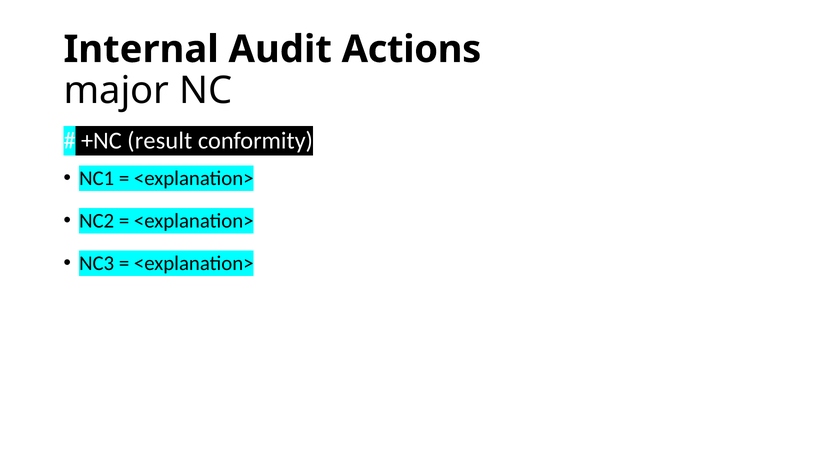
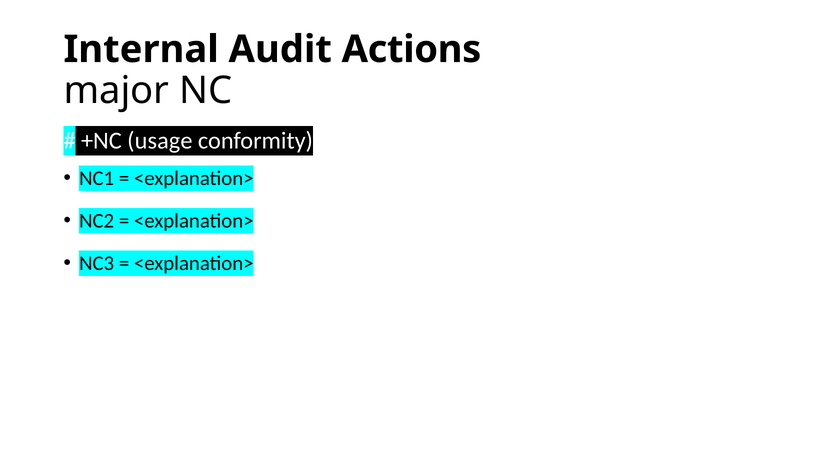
result: result -> usage (160, 141)
